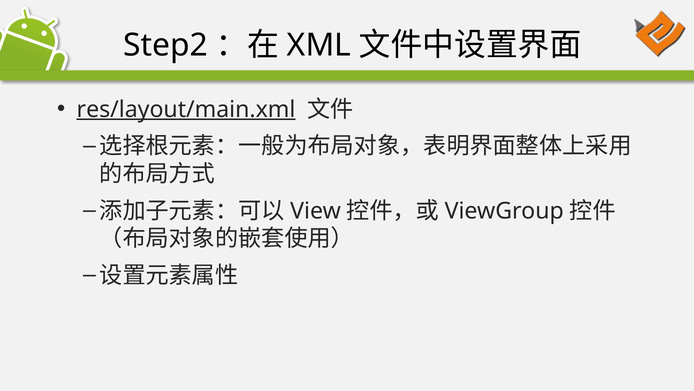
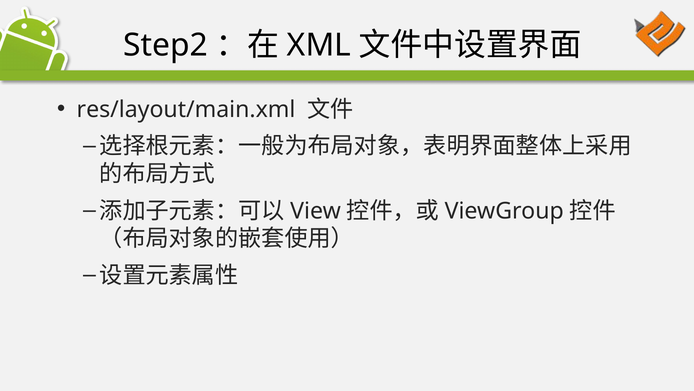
res/layout/main.xml underline: present -> none (186, 109)
